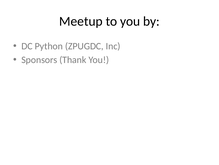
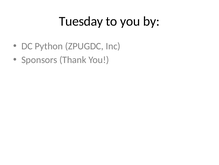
Meetup: Meetup -> Tuesday (81, 21)
